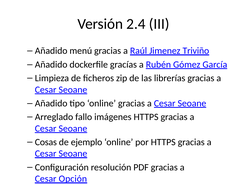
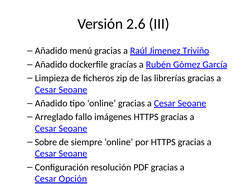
2.4: 2.4 -> 2.6 (136, 24)
Cosas: Cosas -> Sobre (46, 142)
ejemplo: ejemplo -> siempre (87, 142)
